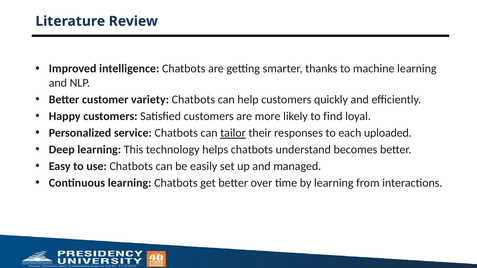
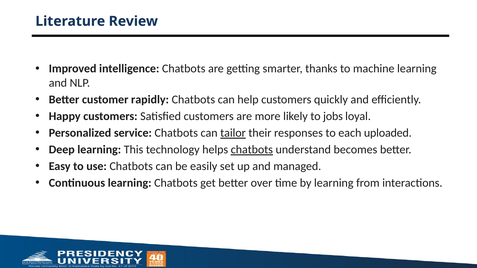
variety: variety -> rapidly (150, 100)
find: find -> jobs (333, 117)
chatbots underline: none -> present (252, 150)
